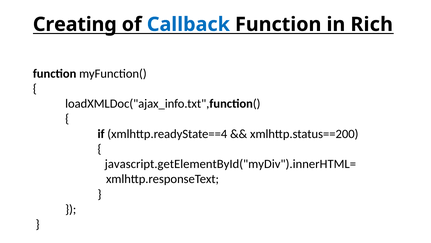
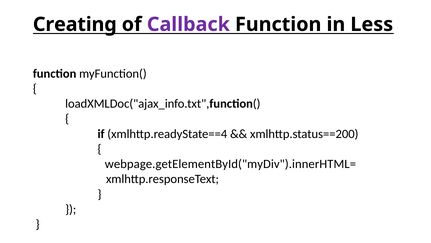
Callback colour: blue -> purple (188, 24)
Rich: Rich -> Less (372, 24)
javascript.getElementById("myDiv").innerHTML=: javascript.getElementById("myDiv").innerHTML= -> webpage.getElementById("myDiv").innerHTML= (230, 164)
